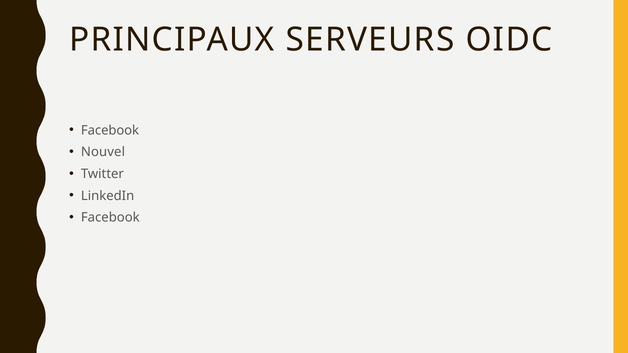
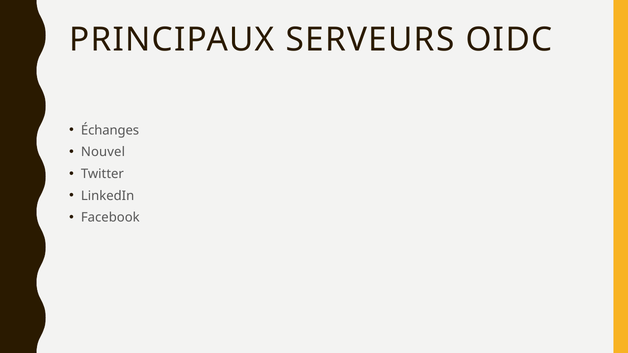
Facebook: Facebook -> Échanges (110, 130)
